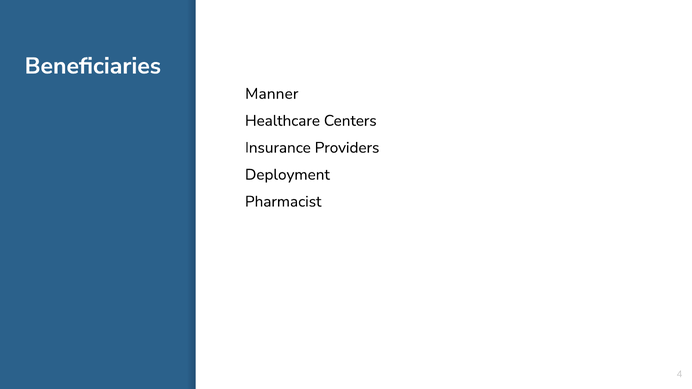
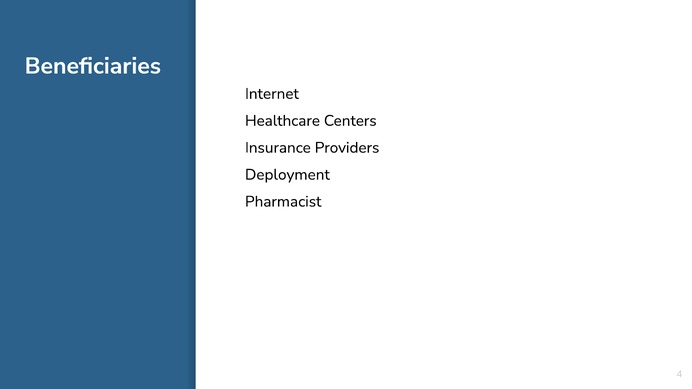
Manner: Manner -> Internet (272, 94)
